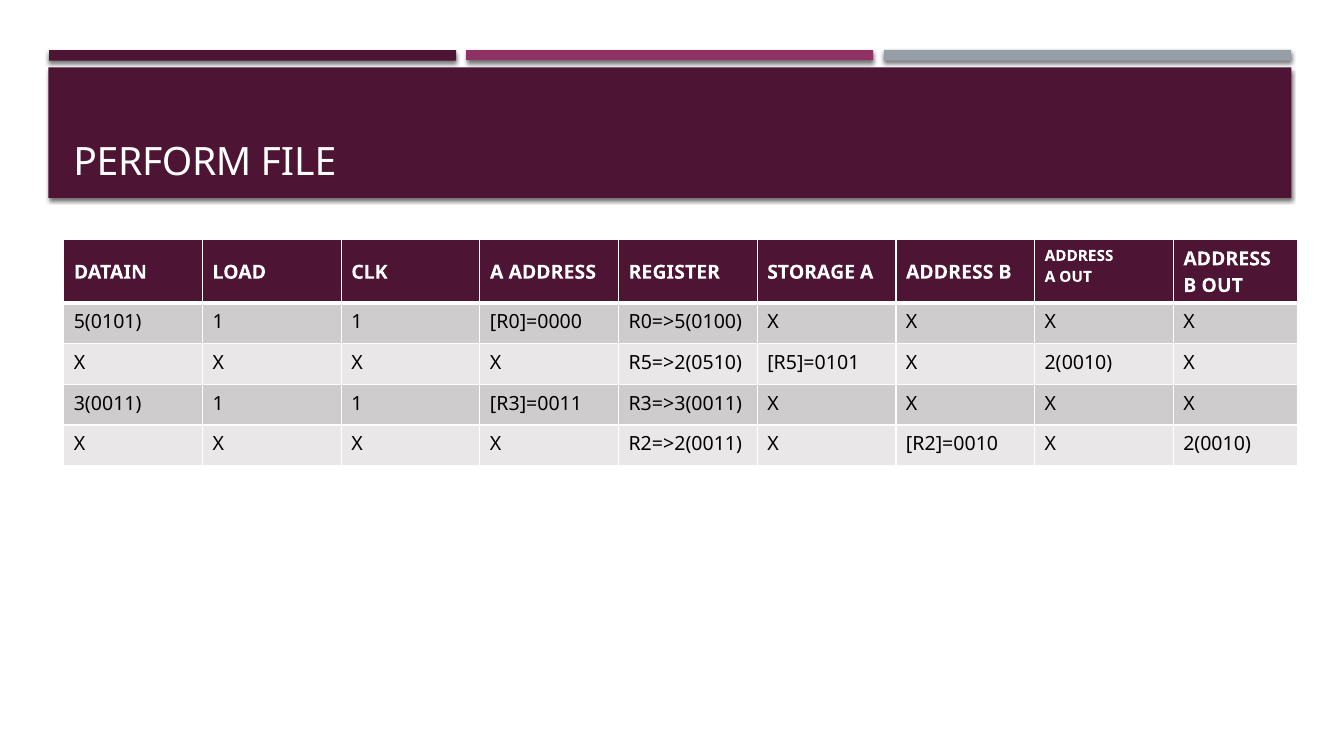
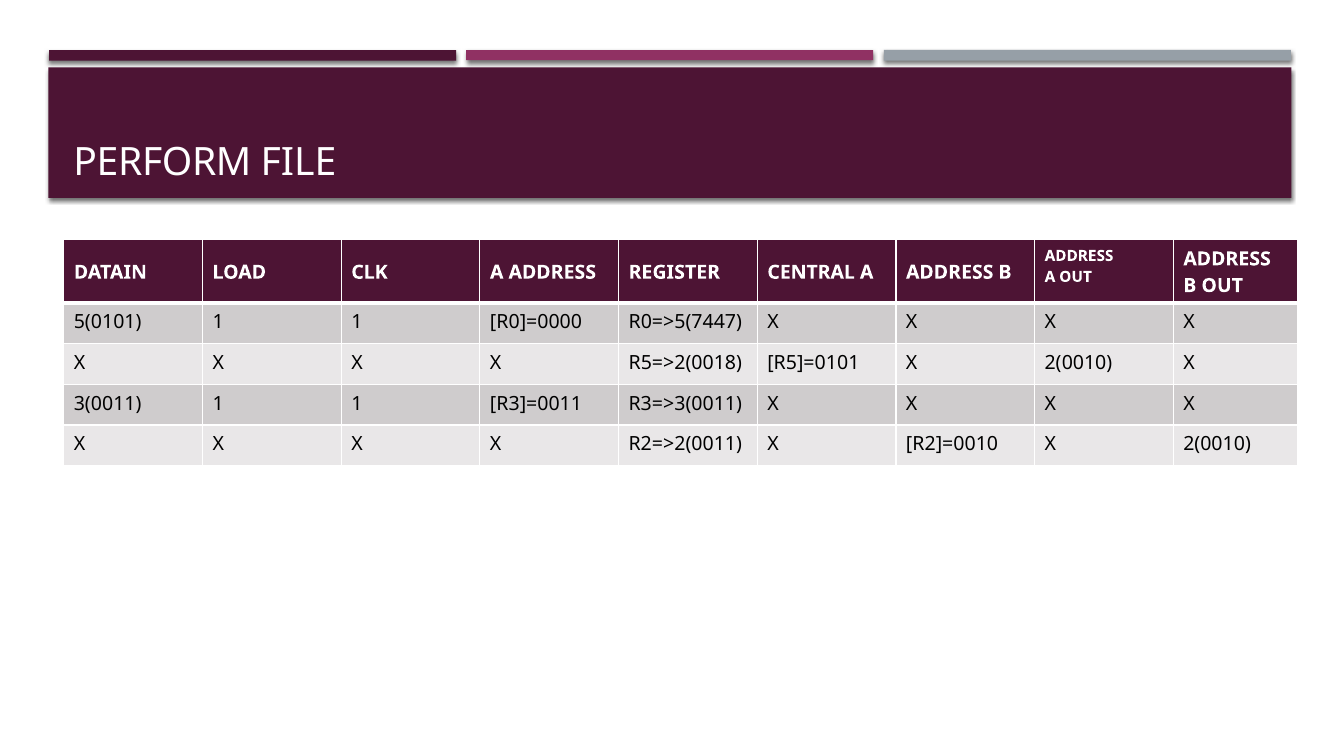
STORAGE: STORAGE -> CENTRAL (811, 273)
R0=>5(0100: R0=>5(0100 -> R0=>5(7447 (685, 323)
R5=>2(0510: R5=>2(0510 -> R5=>2(0018 (685, 363)
